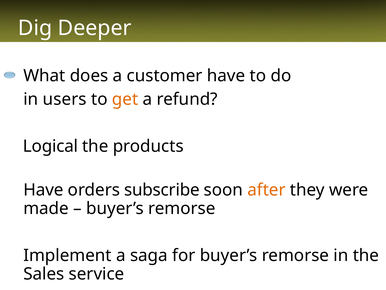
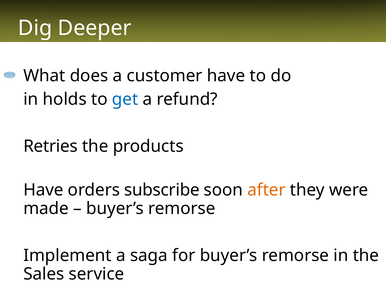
users: users -> holds (65, 99)
get colour: orange -> blue (125, 99)
Logical: Logical -> Retries (51, 146)
